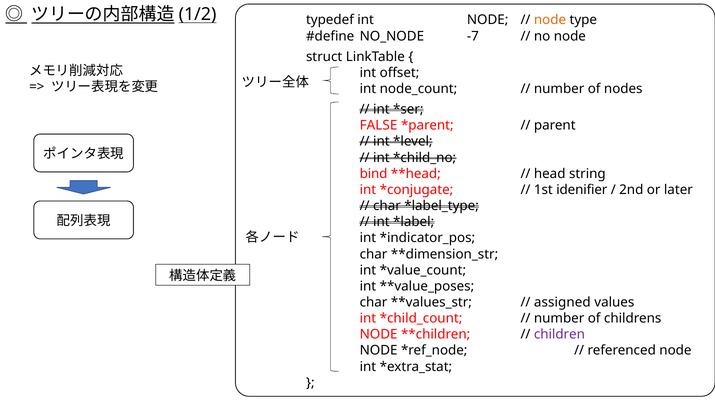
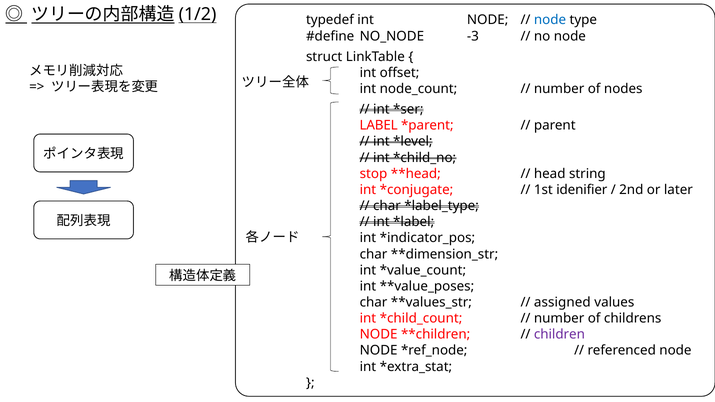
node colour: orange -> blue (550, 20)
-7: -7 -> -3 (473, 36)
FALSE: FALSE -> LABEL (379, 125)
bind: bind -> stop (373, 174)
